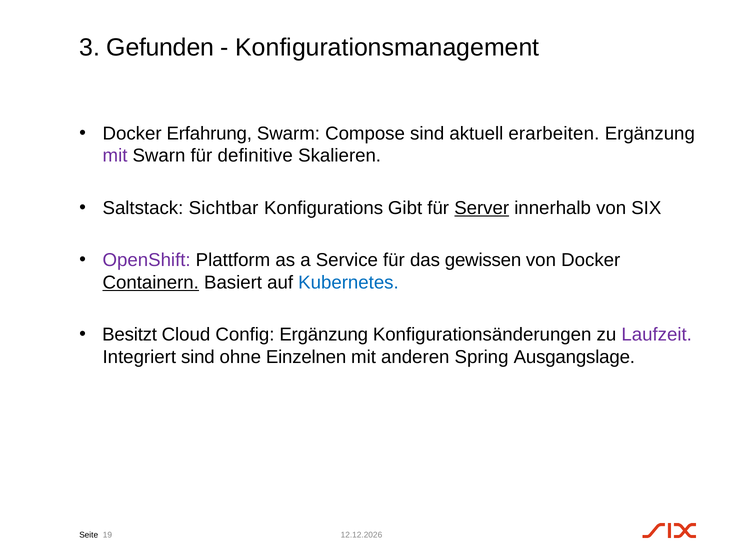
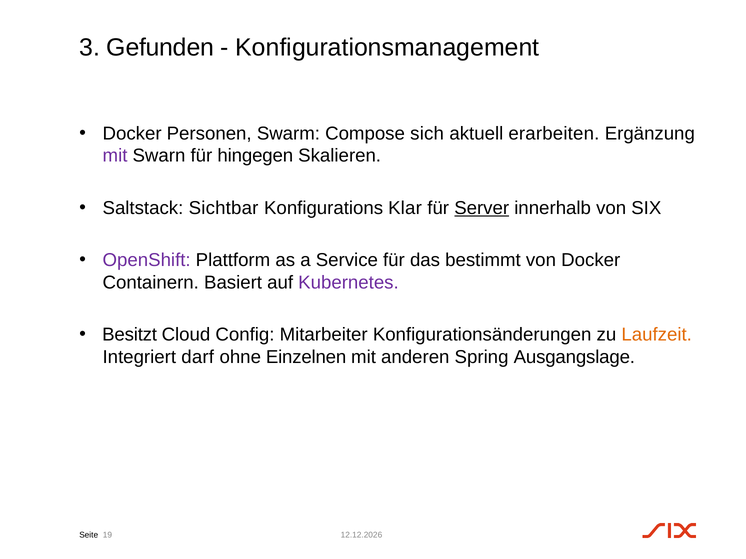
Erfahrung: Erfahrung -> Personen (209, 134)
Compose sind: sind -> sich (427, 134)
definitive: definitive -> hingegen (255, 156)
Gibt: Gibt -> Klar (405, 208)
gewissen: gewissen -> bestimmt (483, 260)
Containern underline: present -> none (151, 283)
Kubernetes colour: blue -> purple (348, 283)
Config Ergänzung: Ergänzung -> Mitarbeiter (324, 335)
Laufzeit colour: purple -> orange (657, 335)
Integriert sind: sind -> darf (198, 357)
